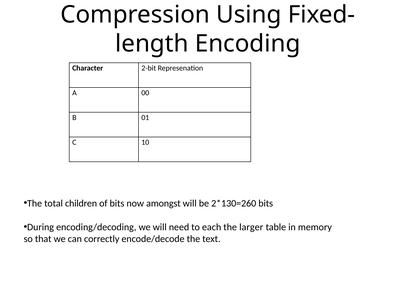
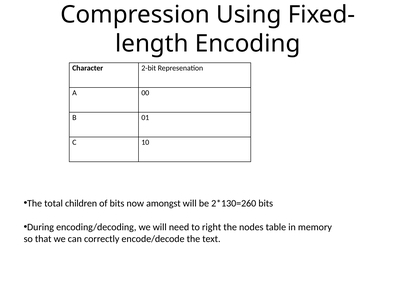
each: each -> right (212, 227)
larger: larger -> nodes (251, 227)
